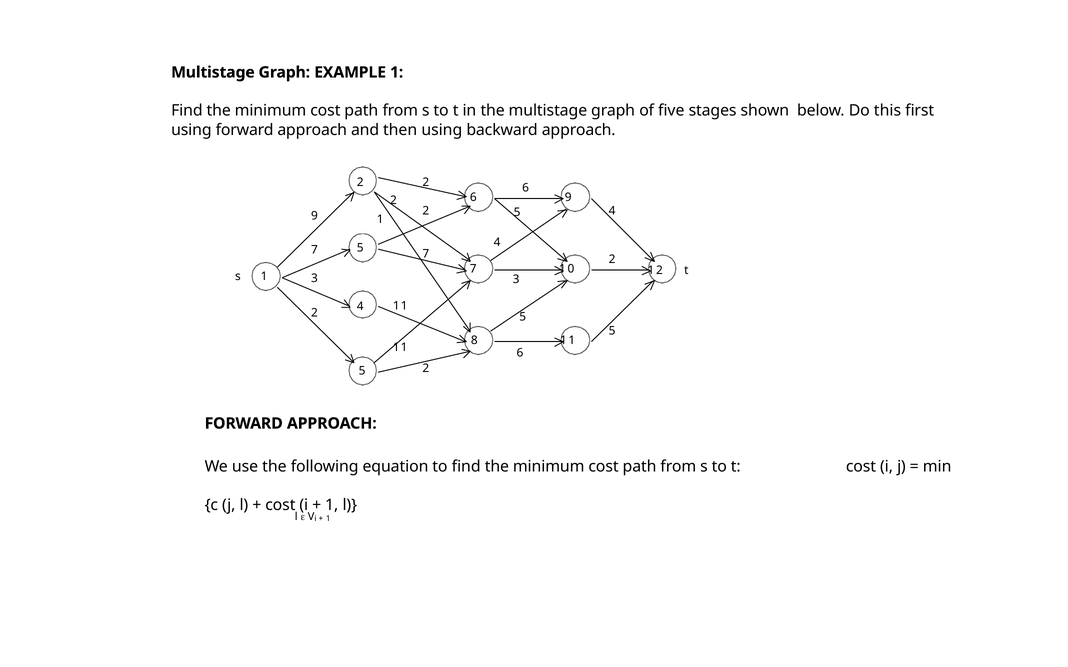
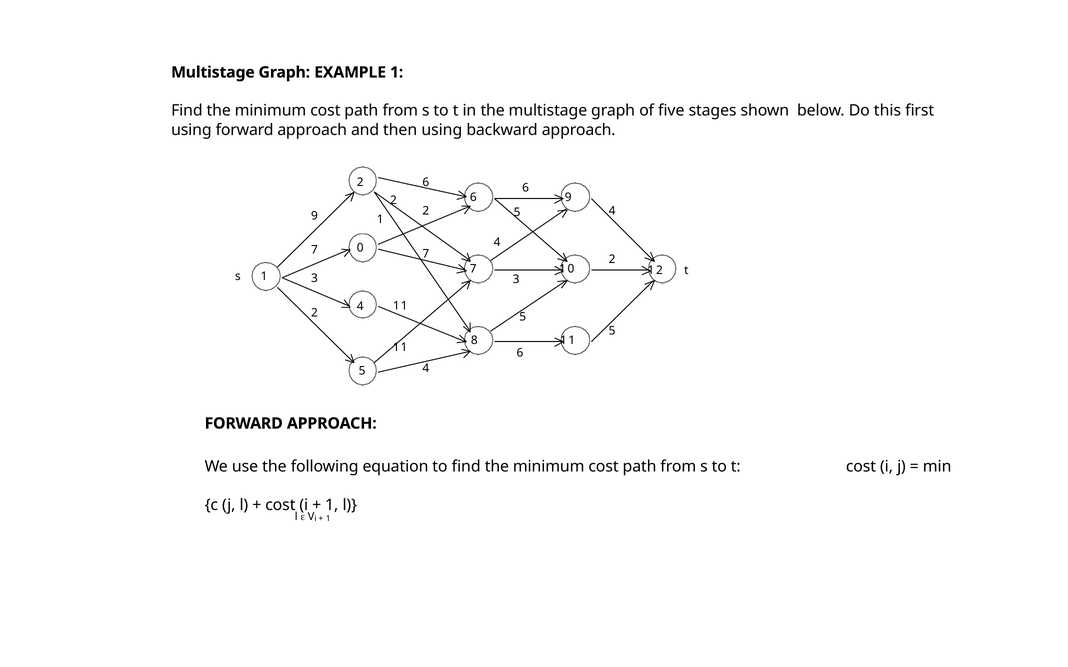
2: 2 -> 6 (426, 182)
7 5: 5 -> 0 (360, 248)
2: 2 -> 4 (426, 369)
